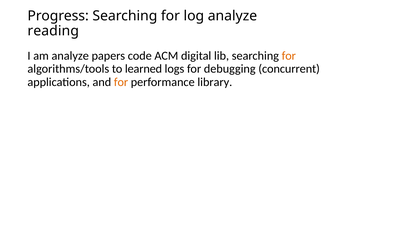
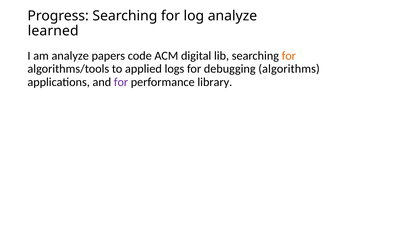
reading: reading -> learned (53, 31)
learned: learned -> applied (143, 69)
concurrent: concurrent -> algorithms (289, 69)
for colour: orange -> purple (121, 82)
